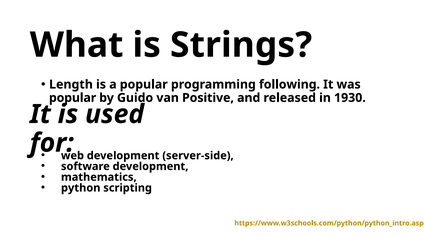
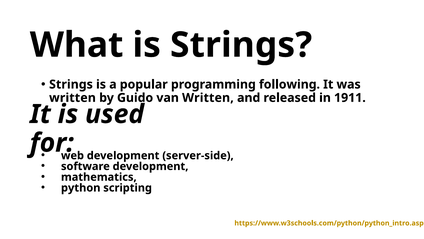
Length: Length -> Strings (71, 84)
popular: popular -> written (72, 98)
van Positive: Positive -> Written (208, 98)
1930: 1930 -> 1911 (350, 98)
